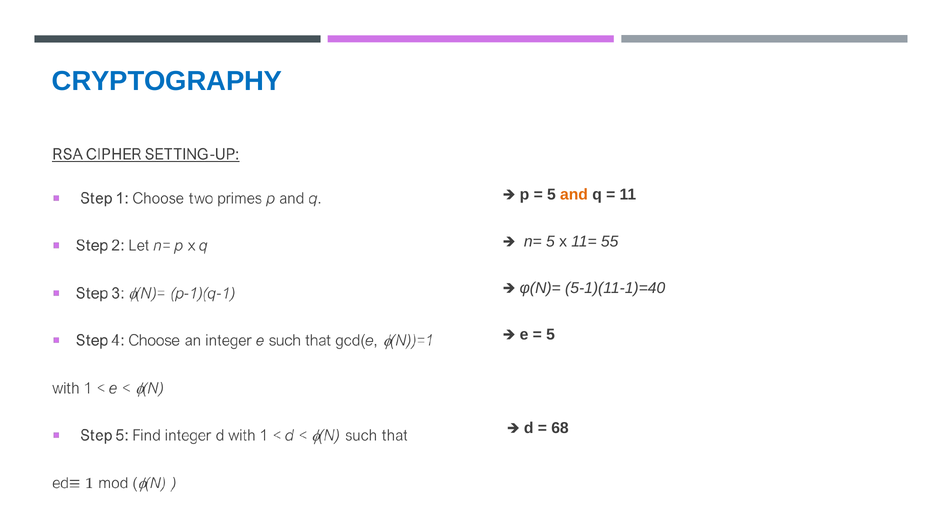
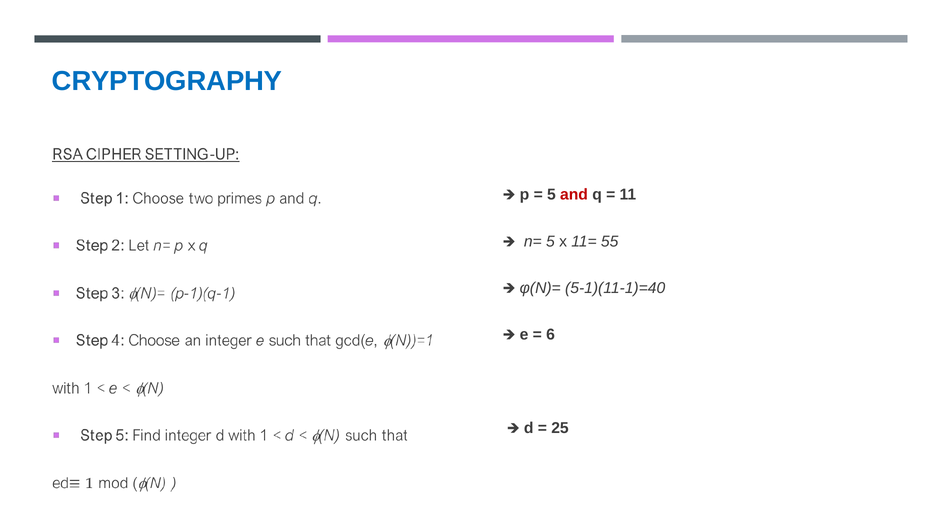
and colour: orange -> red (574, 195)
5: 5 -> 6 (551, 335)
68: 68 -> 25 (560, 428)
